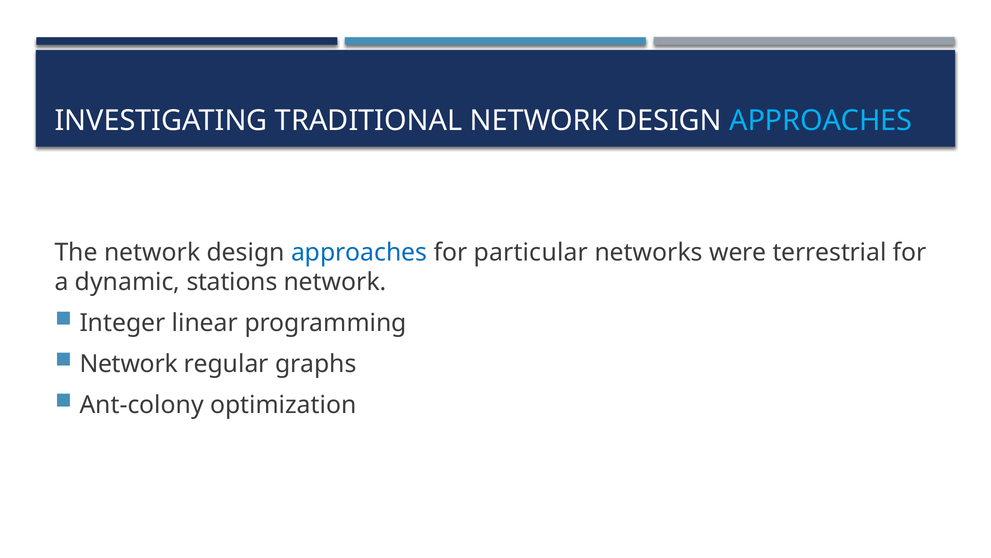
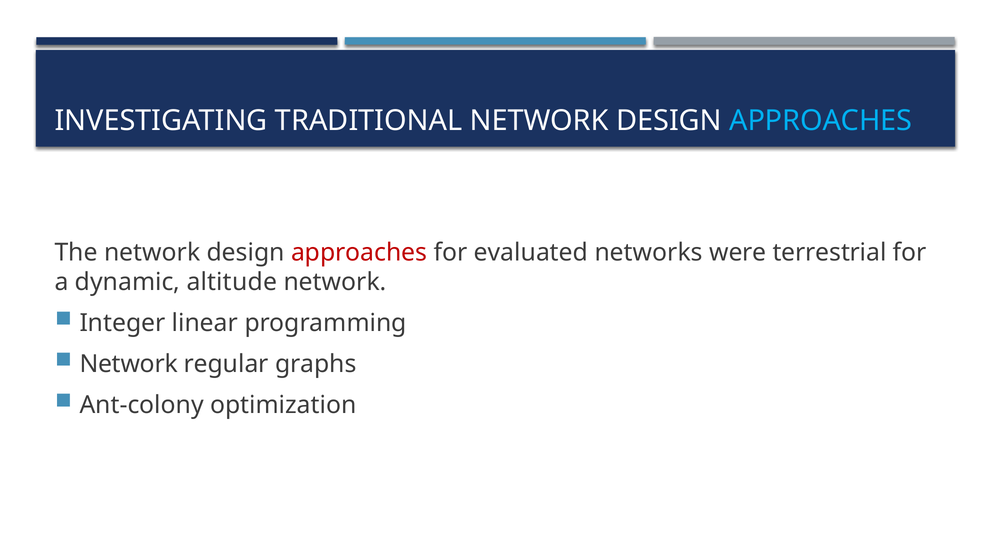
approaches colour: blue -> red (359, 252)
particular: particular -> evaluated (531, 252)
stations: stations -> altitude (232, 282)
